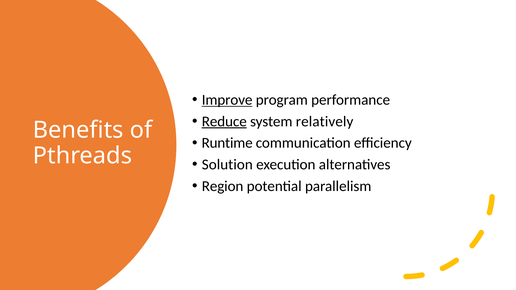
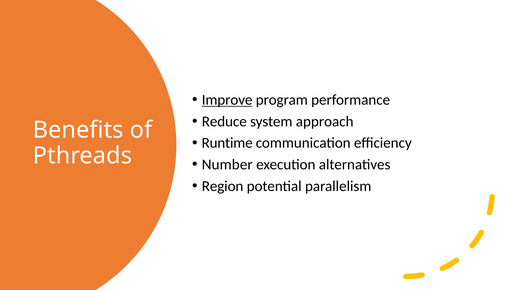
Reduce underline: present -> none (224, 122)
relatively: relatively -> approach (325, 122)
Solution: Solution -> Number (227, 165)
